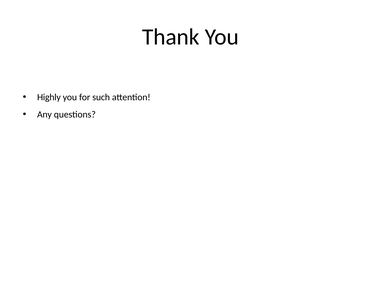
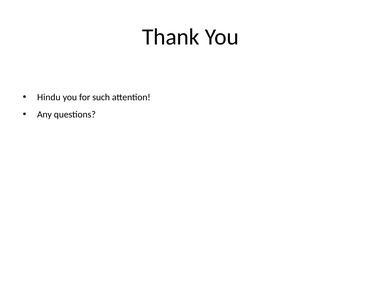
Highly: Highly -> Hindu (49, 97)
